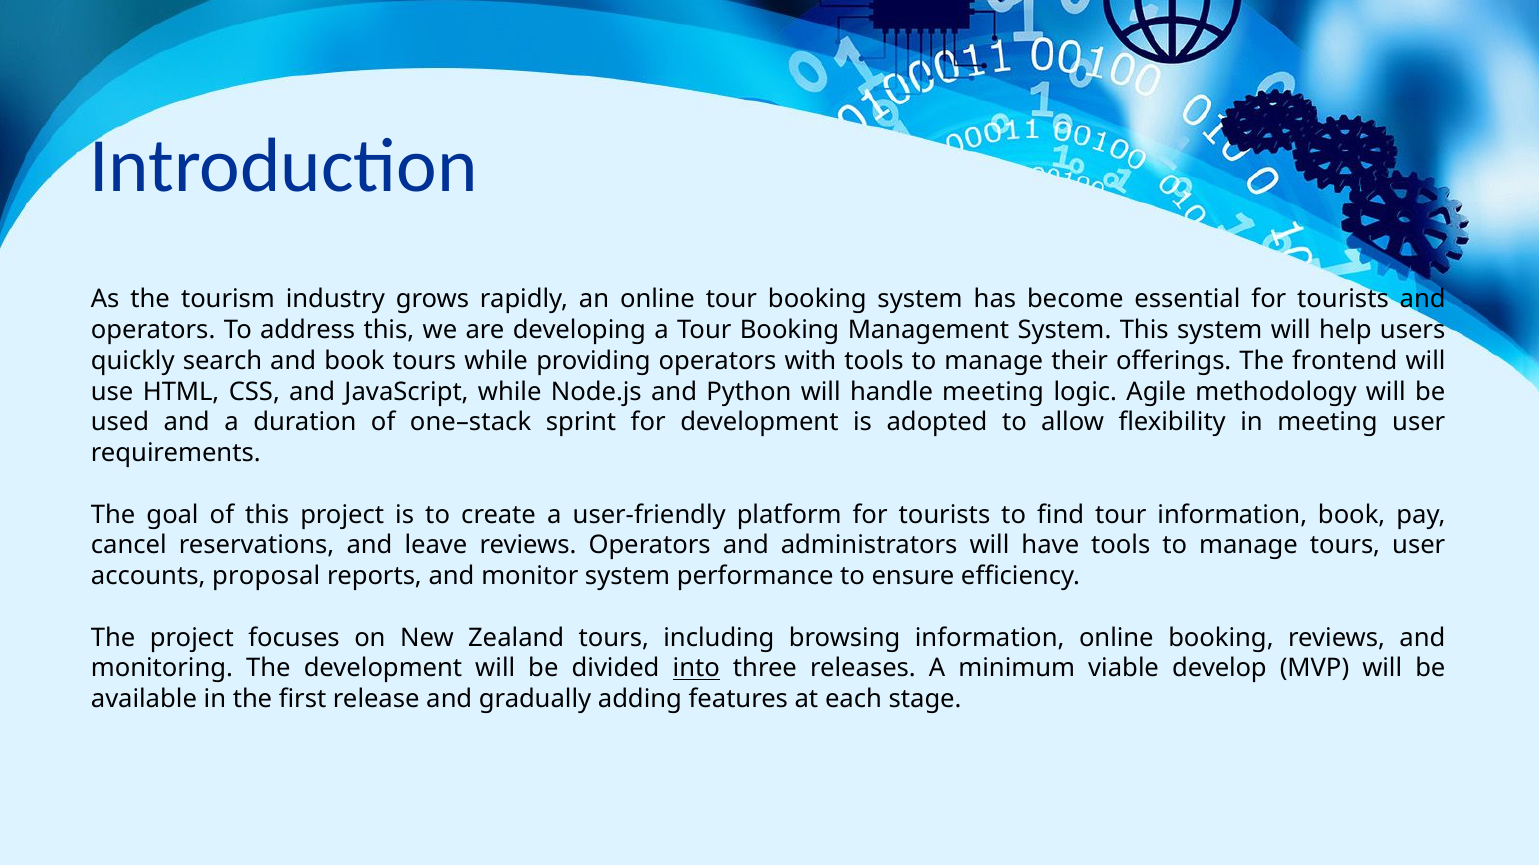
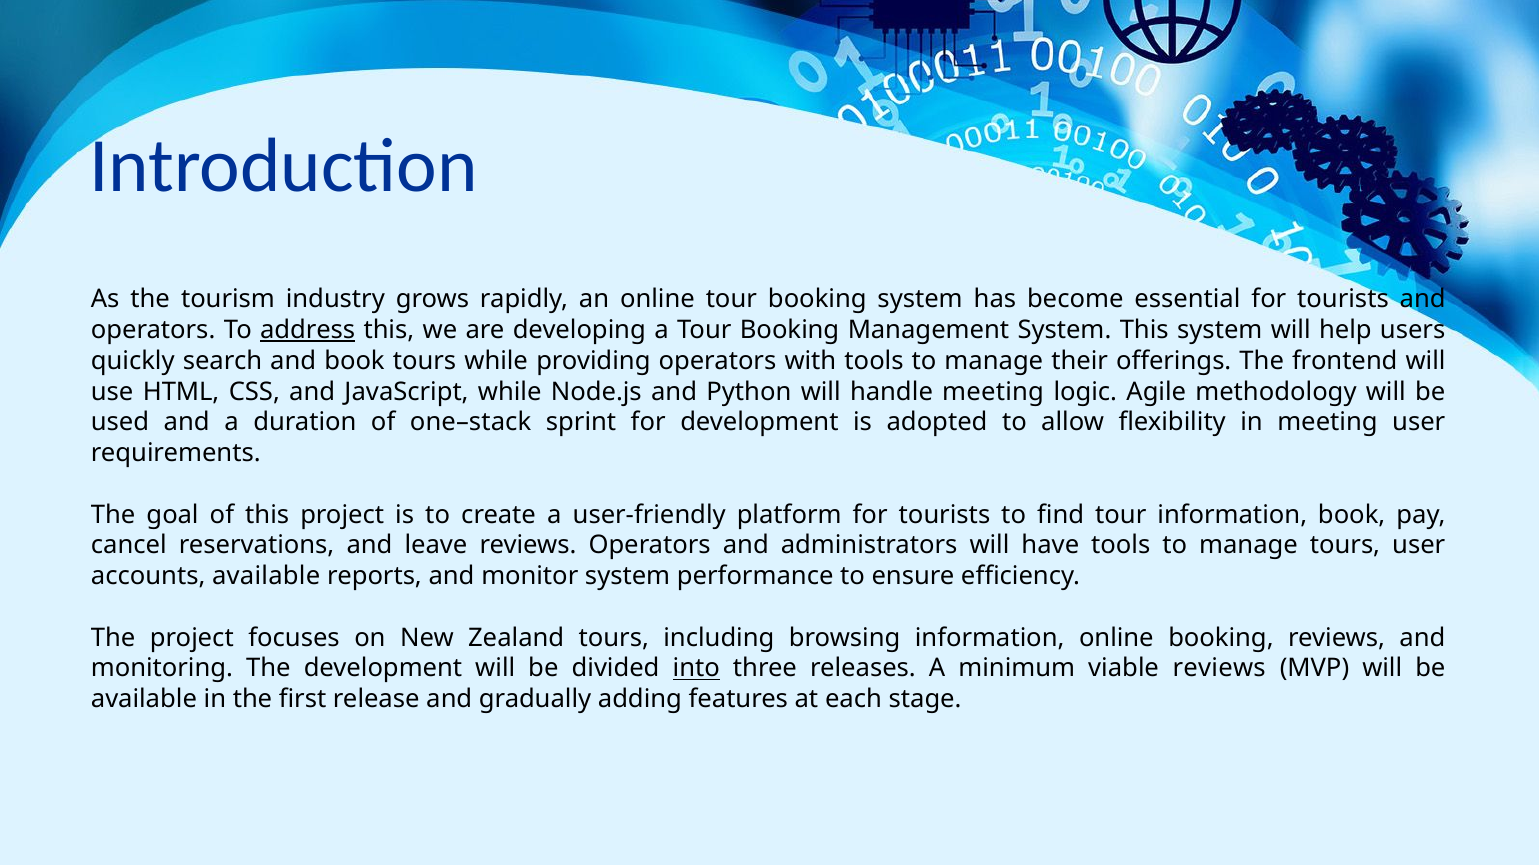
address underline: none -> present (308, 330)
accounts proposal: proposal -> available (266, 577)
viable develop: develop -> reviews (1219, 669)
